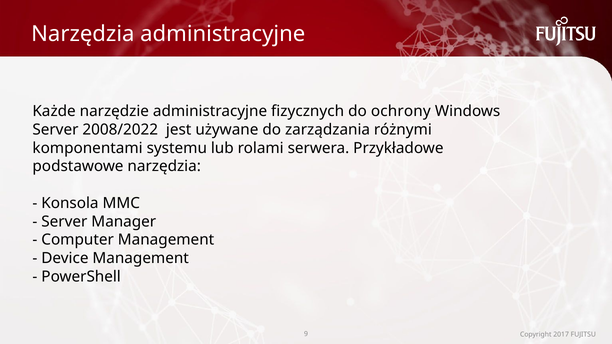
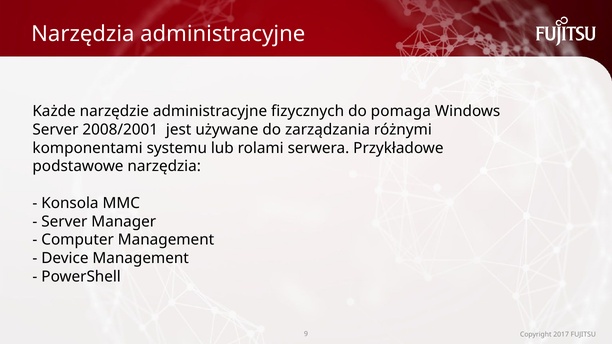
ochrony: ochrony -> pomaga (401, 111)
2008/2022: 2008/2022 -> 2008/2001 (120, 130)
